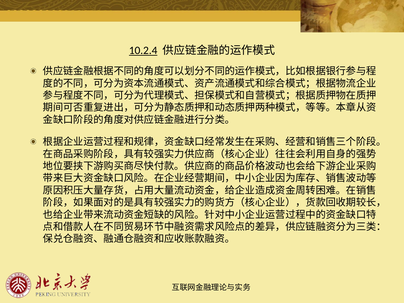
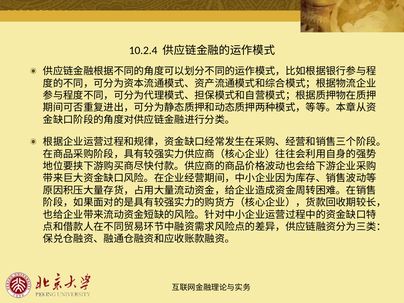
10.2.4 underline: present -> none (143, 50)
